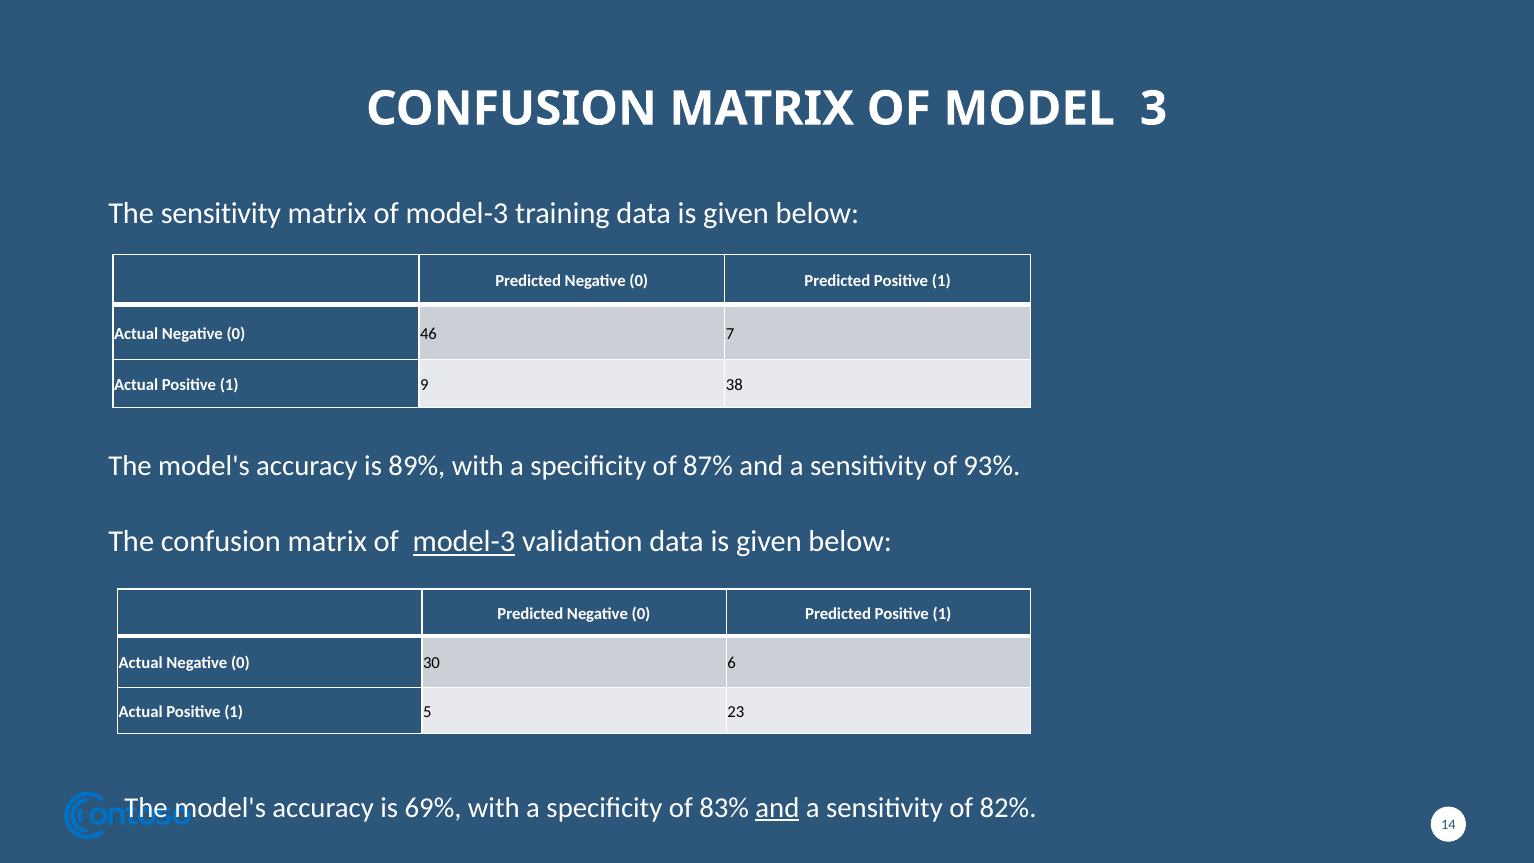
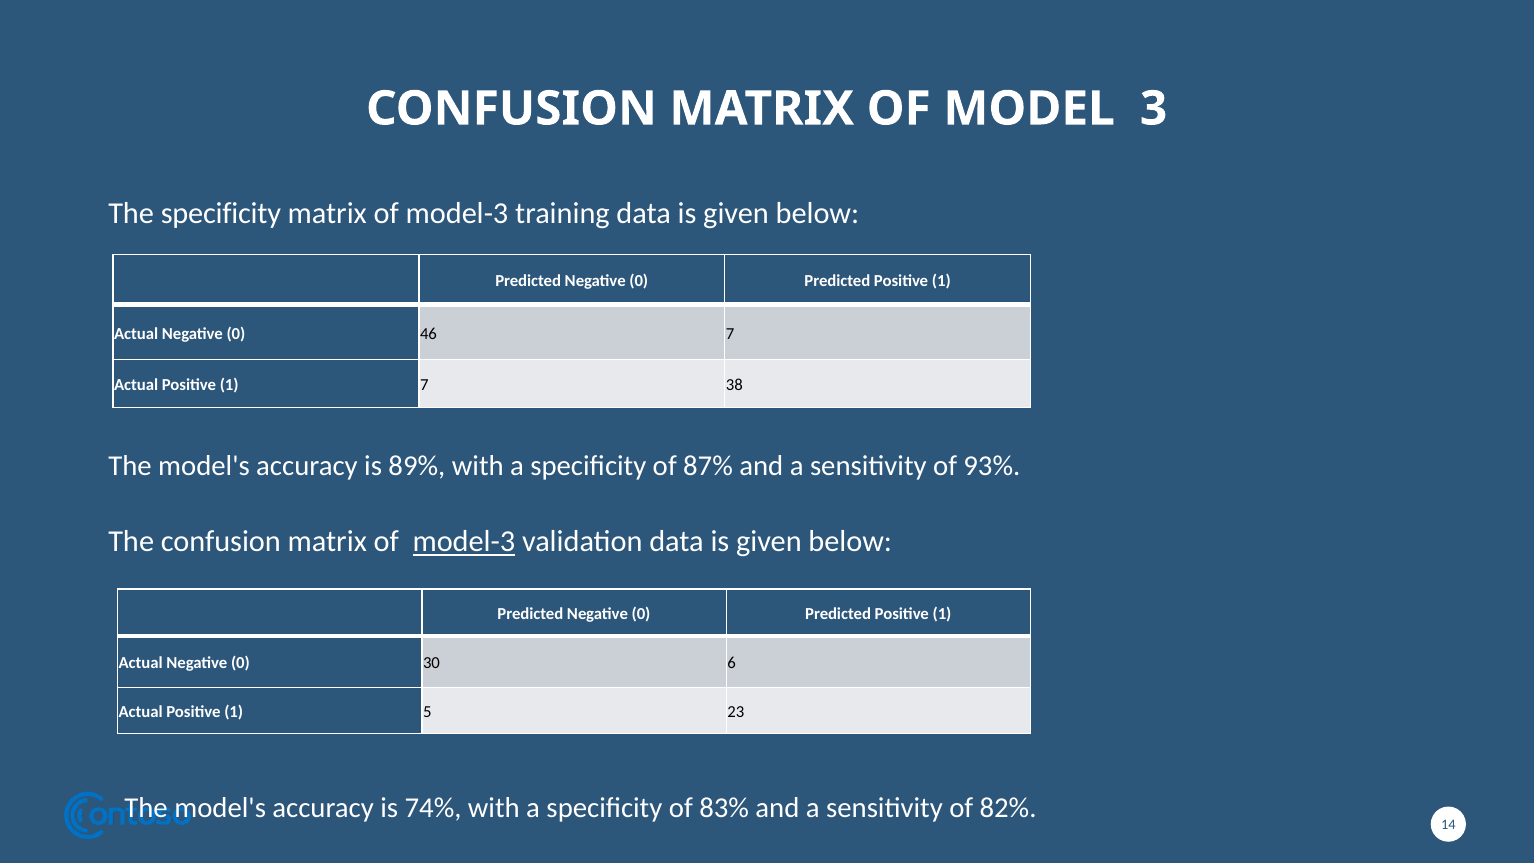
The sensitivity: sensitivity -> specificity (221, 213)
1 9: 9 -> 7 (424, 385)
69%: 69% -> 74% (433, 808)
and underline: present -> none (777, 808)
